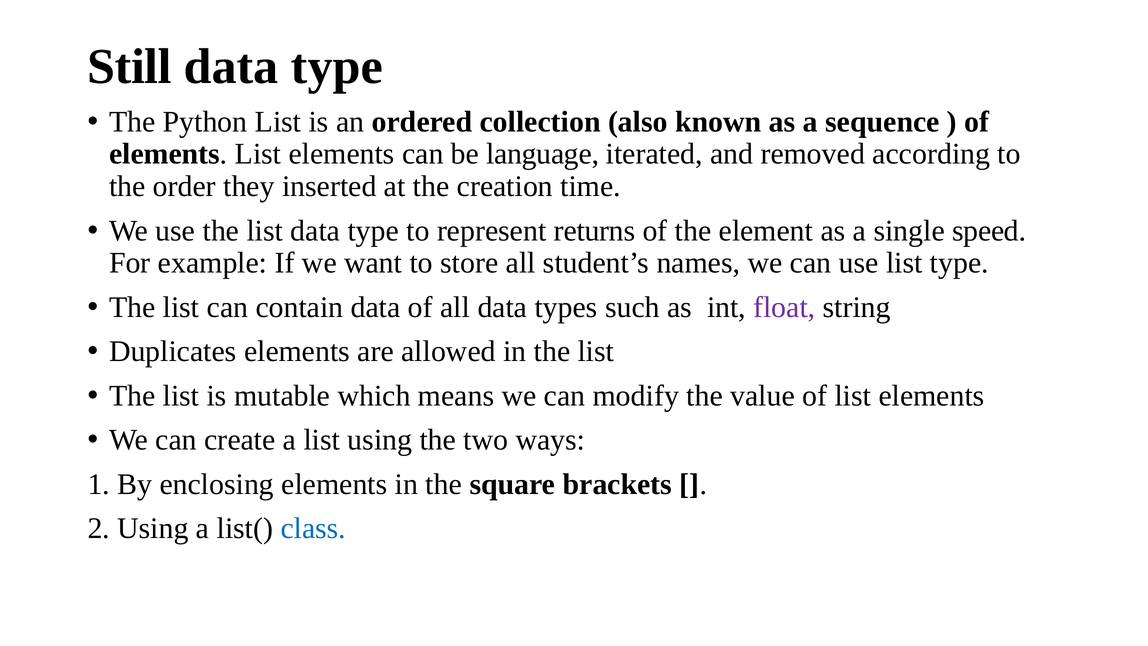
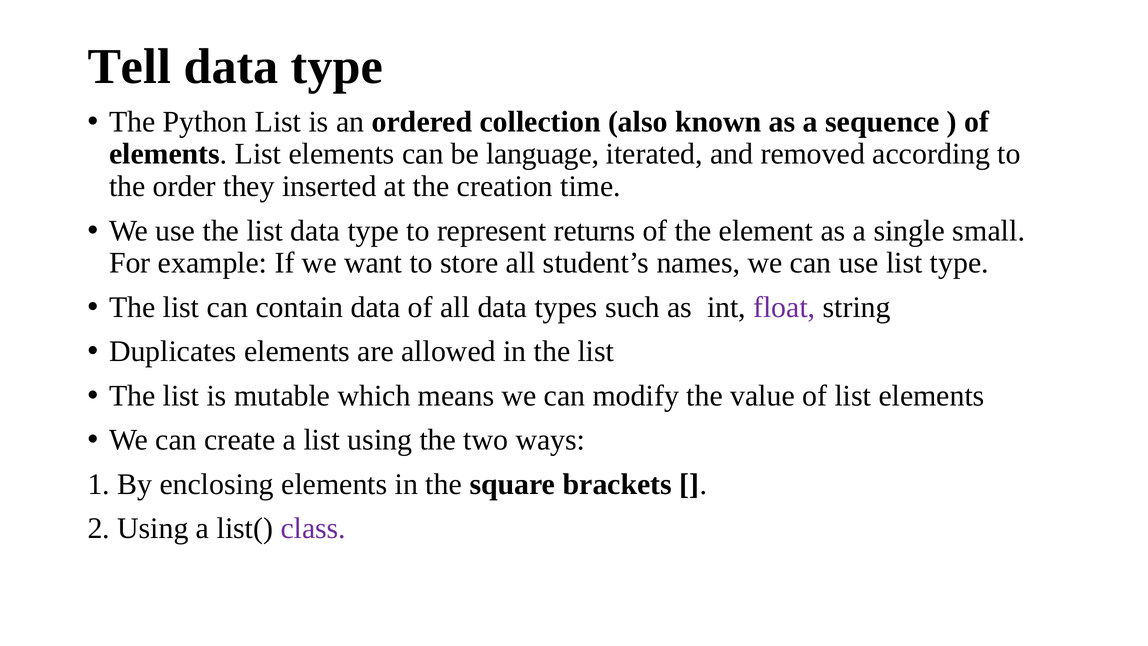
Still: Still -> Tell (129, 66)
speed: speed -> small (989, 231)
class colour: blue -> purple (313, 528)
